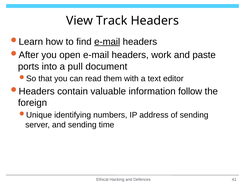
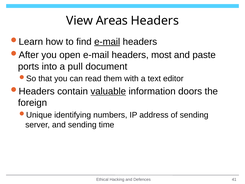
Track: Track -> Areas (112, 21)
work: work -> most (161, 55)
valuable underline: none -> present (108, 91)
follow: follow -> doors (190, 91)
